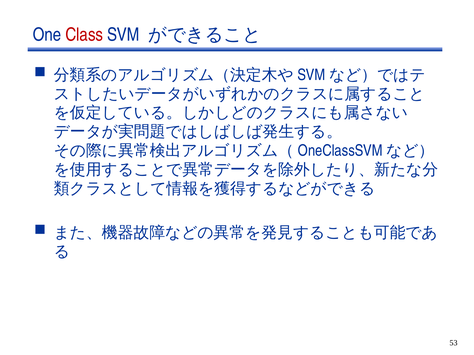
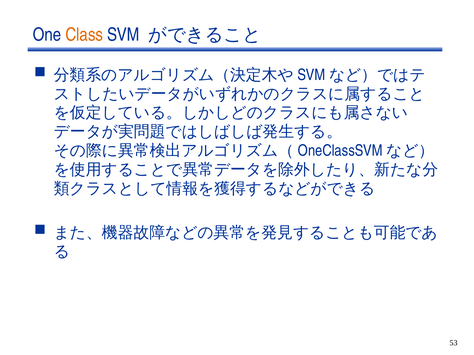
Class colour: red -> orange (84, 35)
